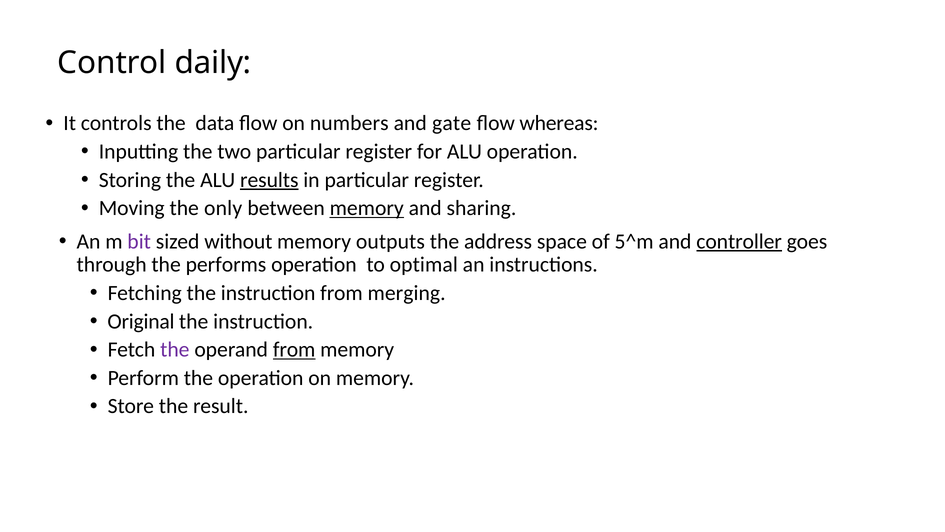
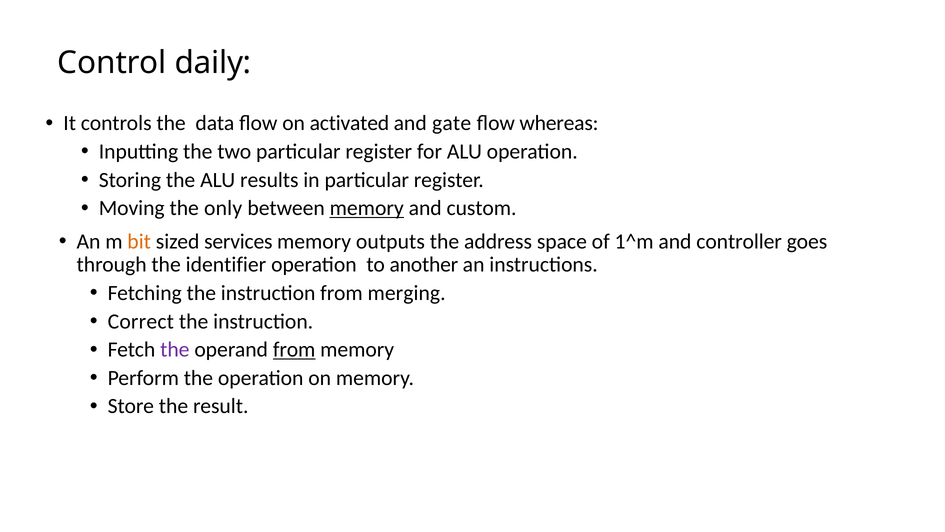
numbers: numbers -> activated (349, 123)
results underline: present -> none (269, 180)
sharing: sharing -> custom (482, 208)
bit colour: purple -> orange (139, 241)
without: without -> services (238, 241)
5^m: 5^m -> 1^m (634, 241)
controller underline: present -> none (739, 241)
performs: performs -> identifier (226, 265)
optimal: optimal -> another (424, 265)
Original: Original -> Correct (141, 321)
